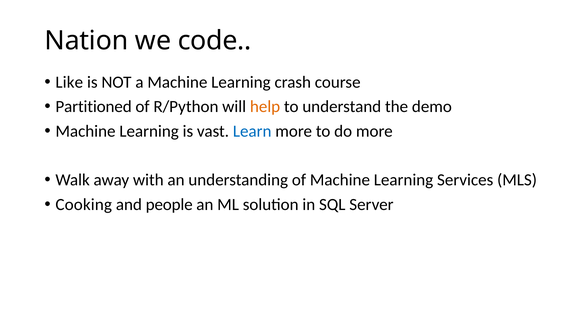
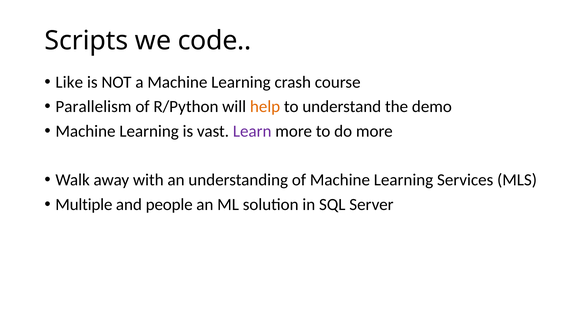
Nation: Nation -> Scripts (86, 41)
Partitioned: Partitioned -> Parallelism (93, 107)
Learn colour: blue -> purple (252, 131)
Cooking: Cooking -> Multiple (84, 205)
